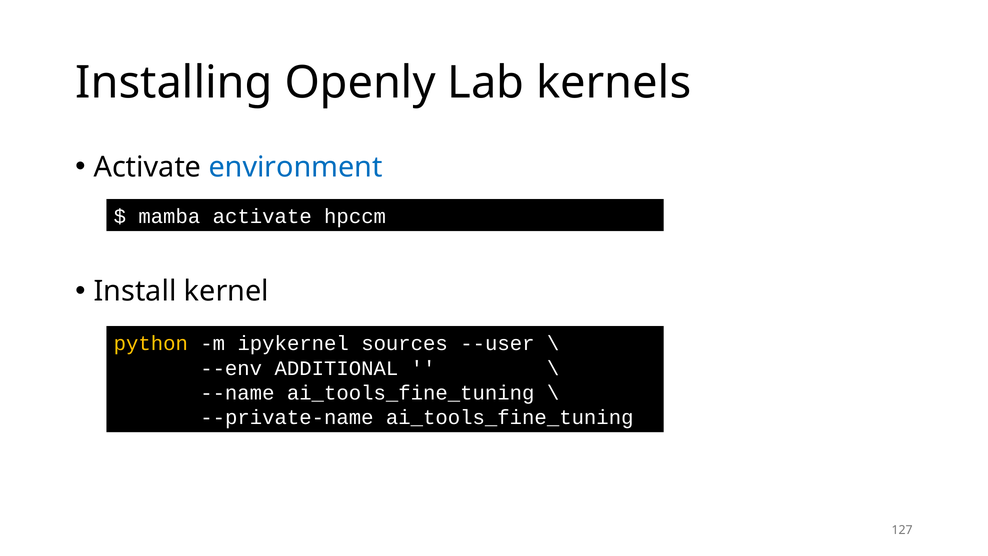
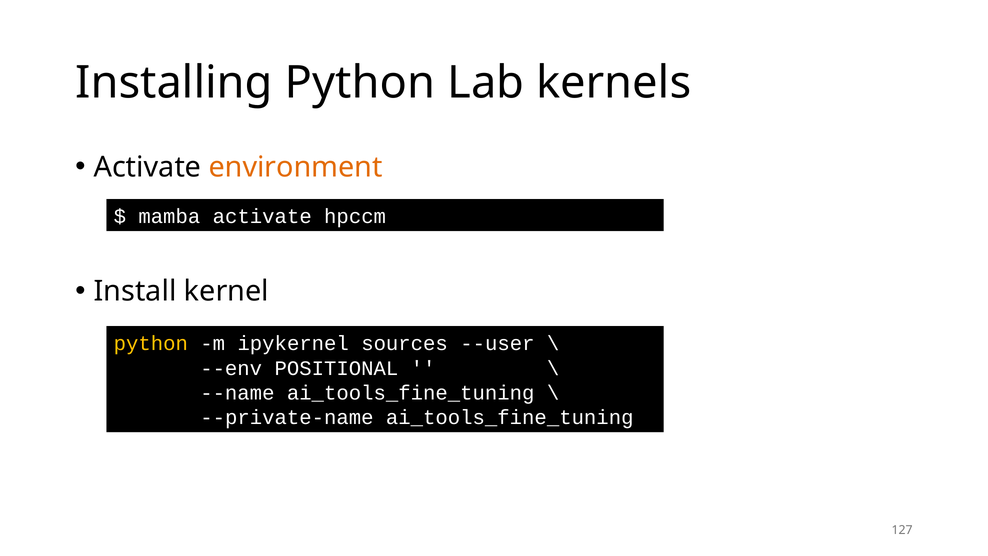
Installing Openly: Openly -> Python (360, 83)
environment colour: blue -> orange (296, 167)
ADDITIONAL: ADDITIONAL -> POSITIONAL (336, 368)
